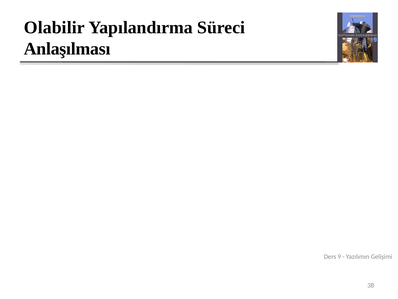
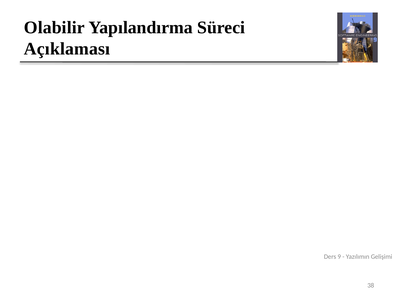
Anlaşılması: Anlaşılması -> Açıklaması (67, 49)
